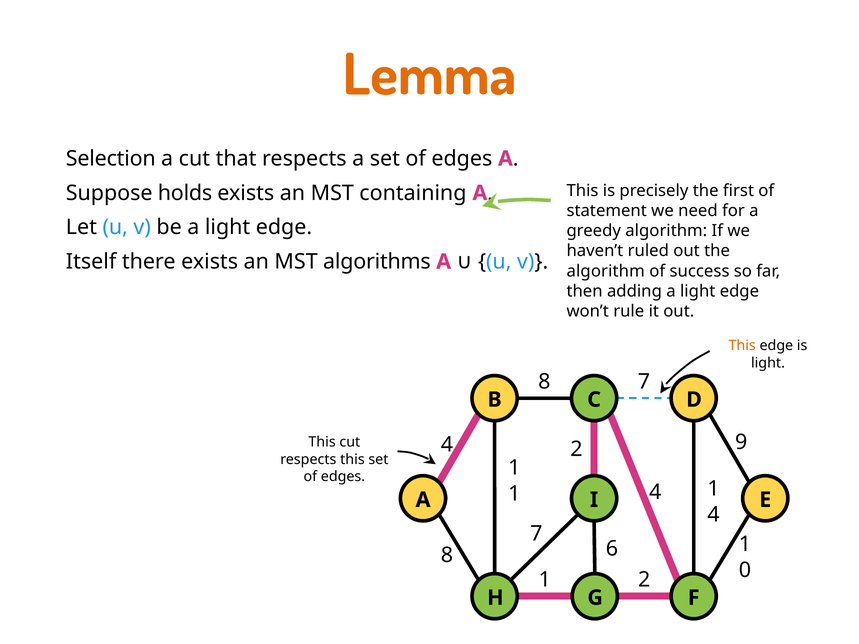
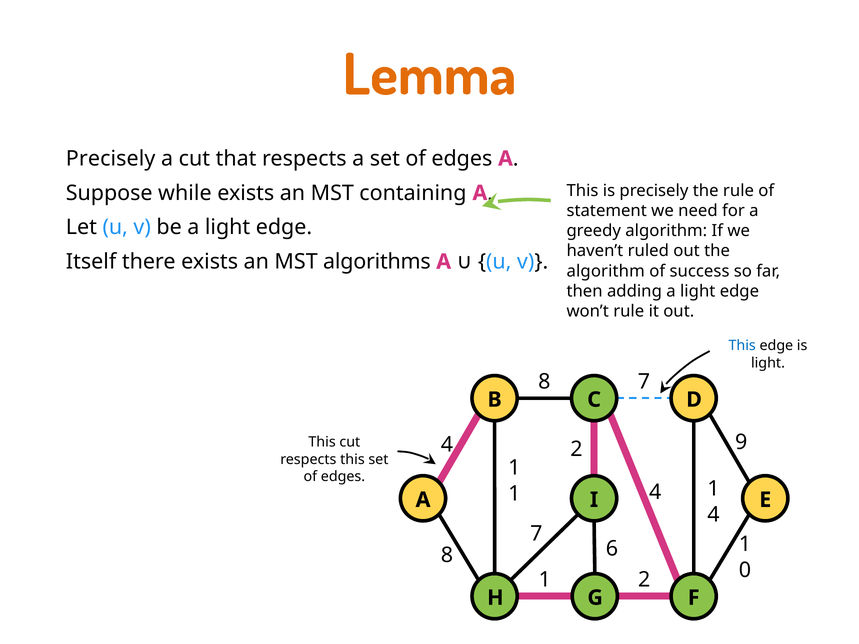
Selection: Selection -> Precisely (111, 159)
the first: first -> rule (739, 191)
holds: holds -> while (185, 193)
This colour: orange -> blue (742, 346)
